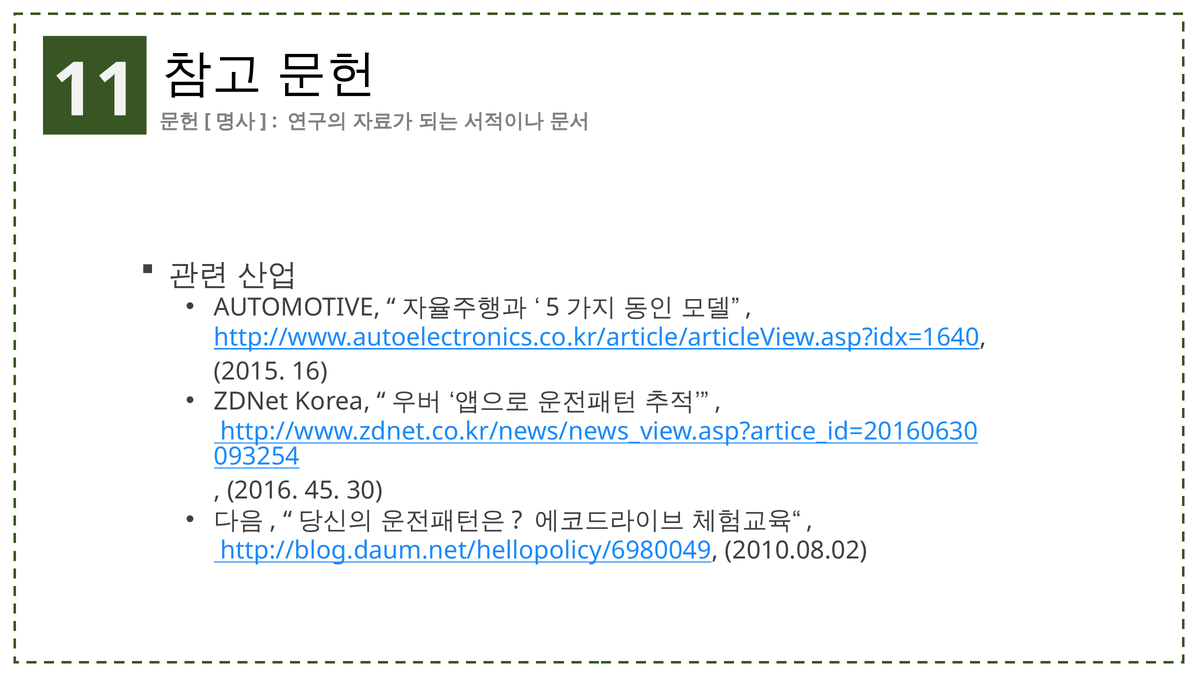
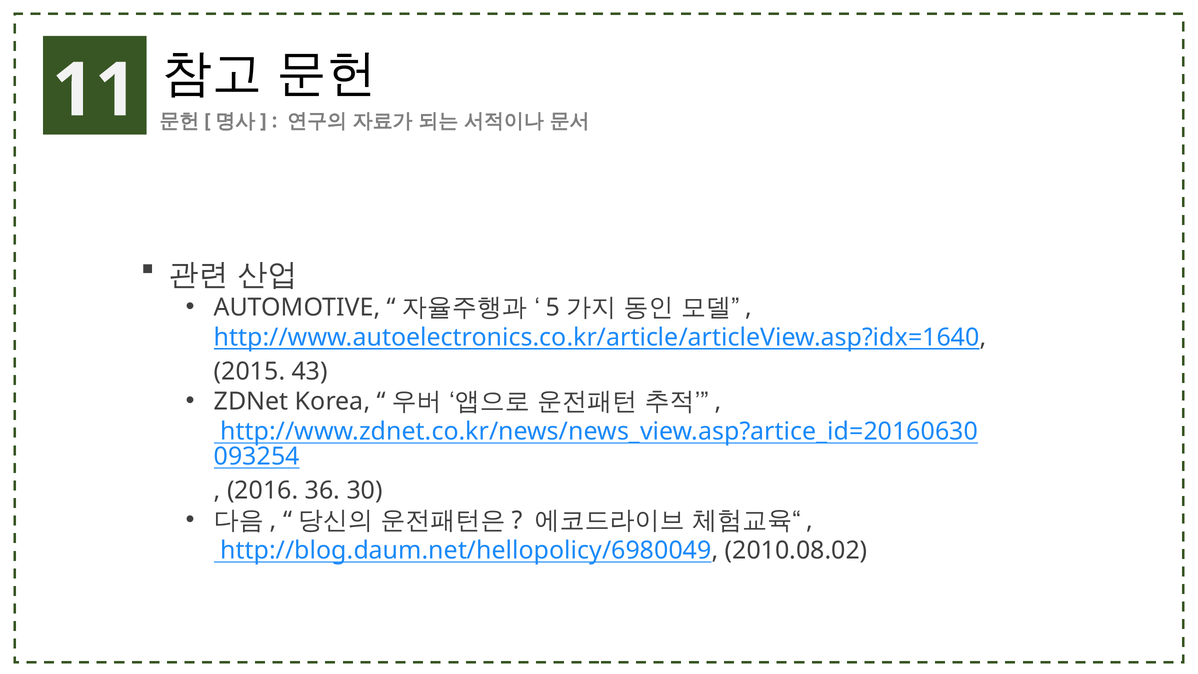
16: 16 -> 43 (310, 372)
45: 45 -> 36 (322, 491)
